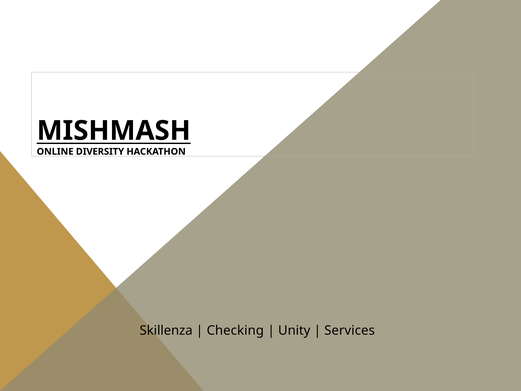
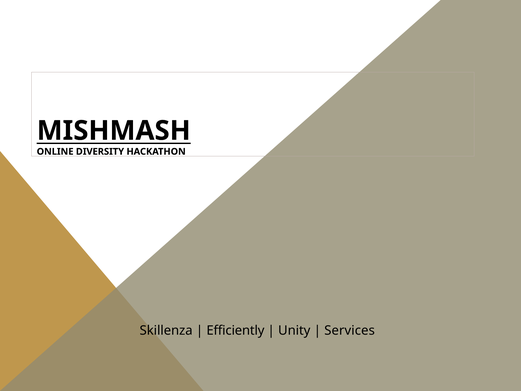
Checking: Checking -> Efficiently (235, 330)
